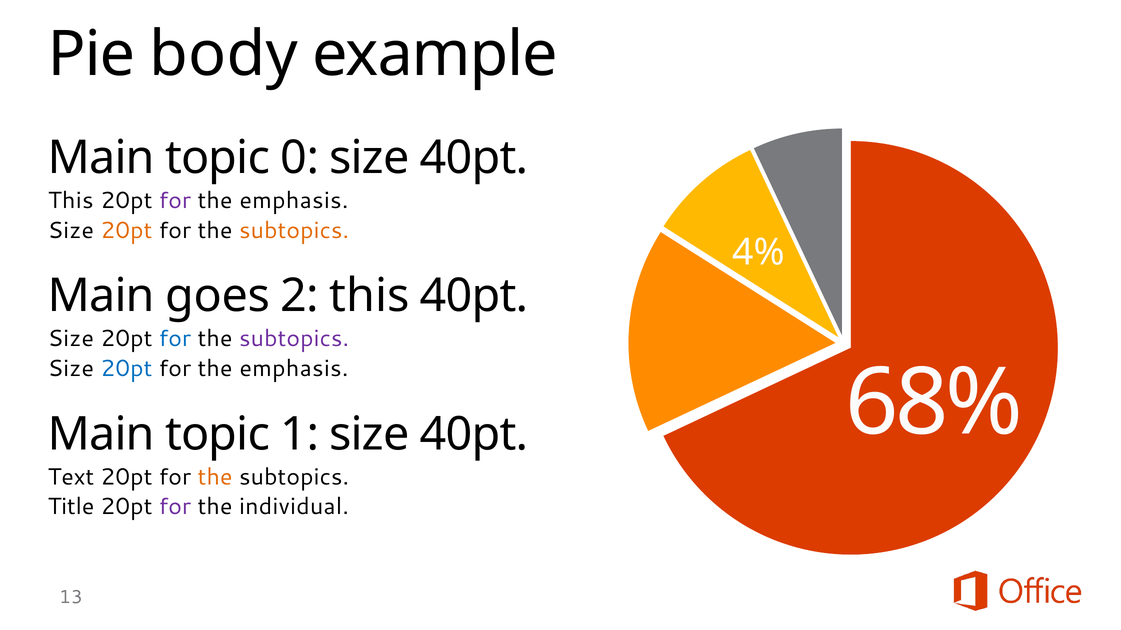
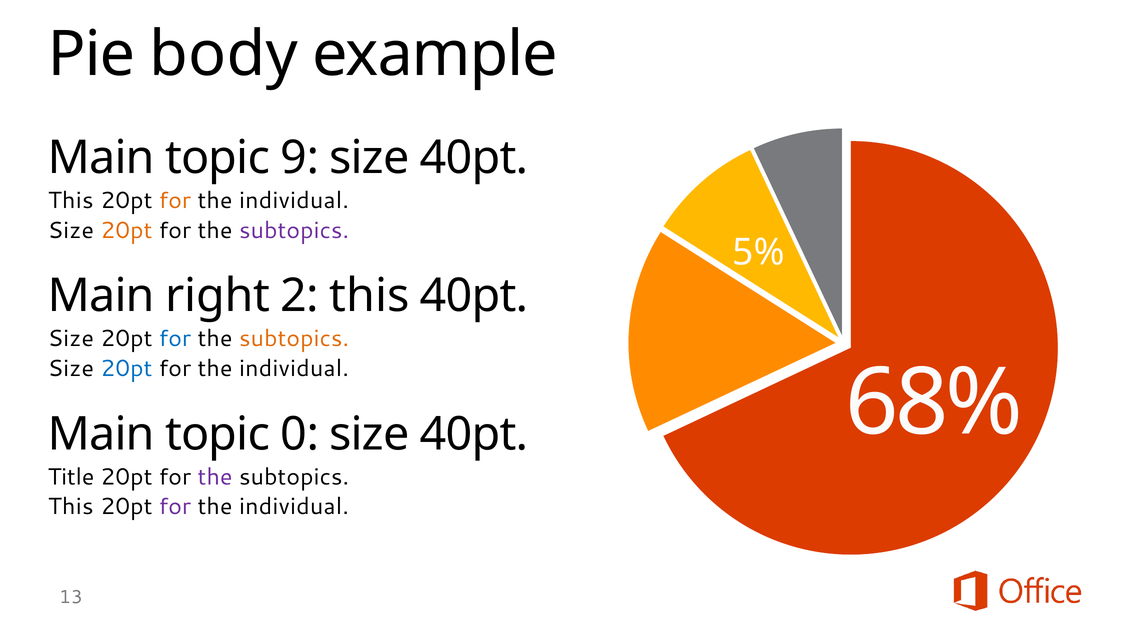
0: 0 -> 9 (300, 158)
for colour: purple -> orange (175, 201)
emphasis: emphasis -> individual (294, 201)
subtopics colour: orange -> purple (294, 231)
4%: 4% -> 5% (759, 252)
goes: goes -> right (218, 296)
subtopics colour: purple -> orange (294, 339)
emphasis: emphasis -> individual (294, 369)
1: 1 -> 0 (300, 435)
Text: Text -> Title (71, 477)
the colour: orange -> purple (215, 477)
Title: Title -> This (71, 507)
